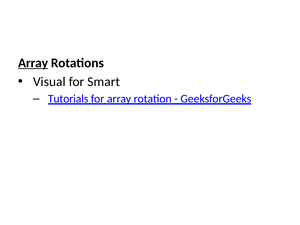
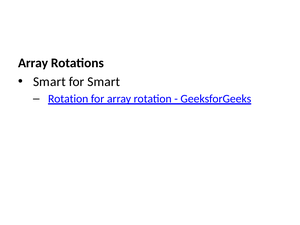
Array underline: present -> none (33, 63)
Visual: Visual -> Smart (49, 82)
Tutorials: Tutorials -> Rotation (68, 99)
